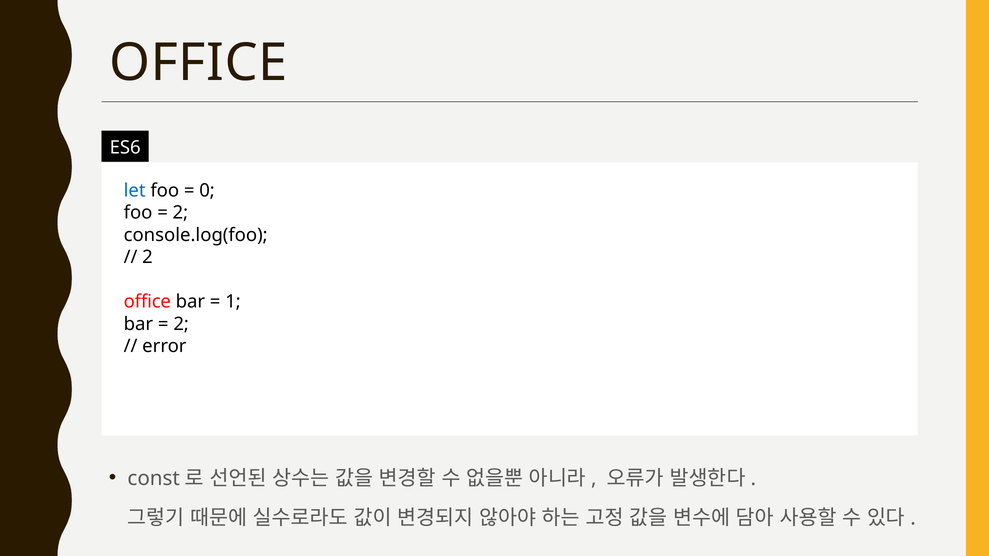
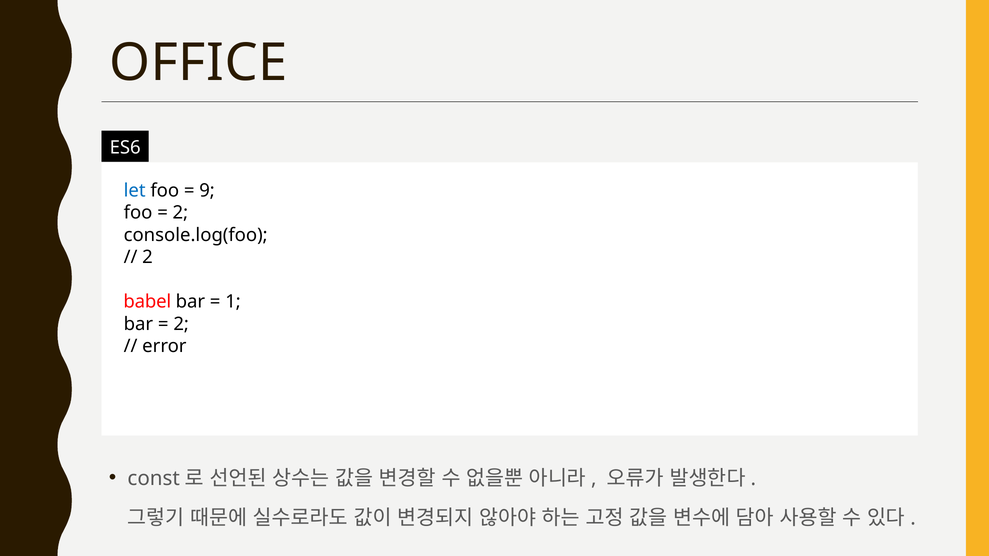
0: 0 -> 9 (207, 191)
office: office -> babel (147, 302)
